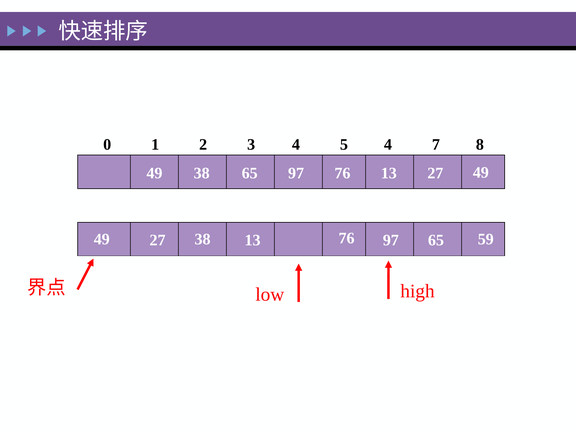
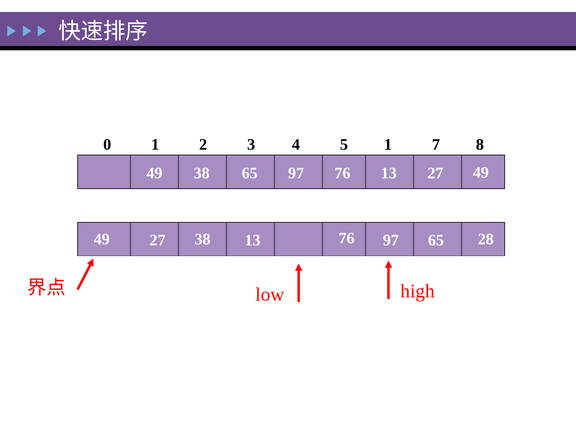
5 4: 4 -> 1 (388, 145)
59: 59 -> 28 (486, 239)
